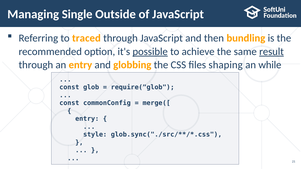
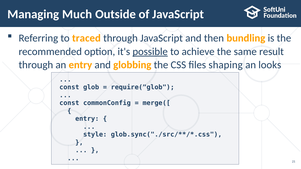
Single: Single -> Much (77, 14)
result underline: present -> none (272, 52)
while: while -> looks (270, 65)
